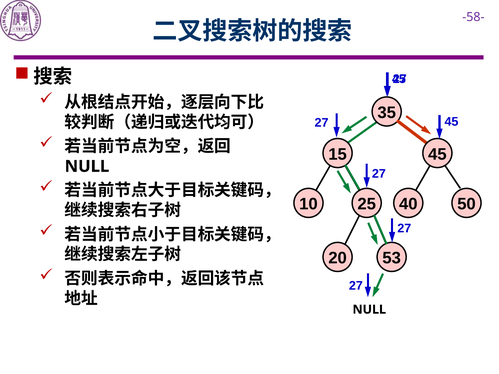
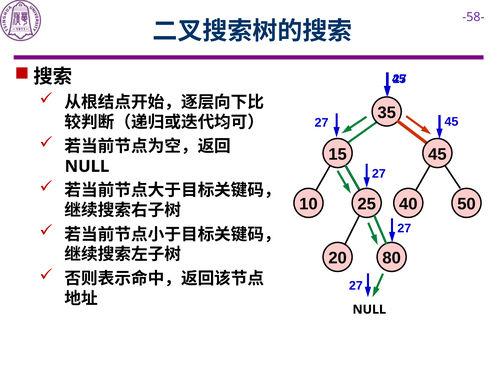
53: 53 -> 80 (392, 258)
